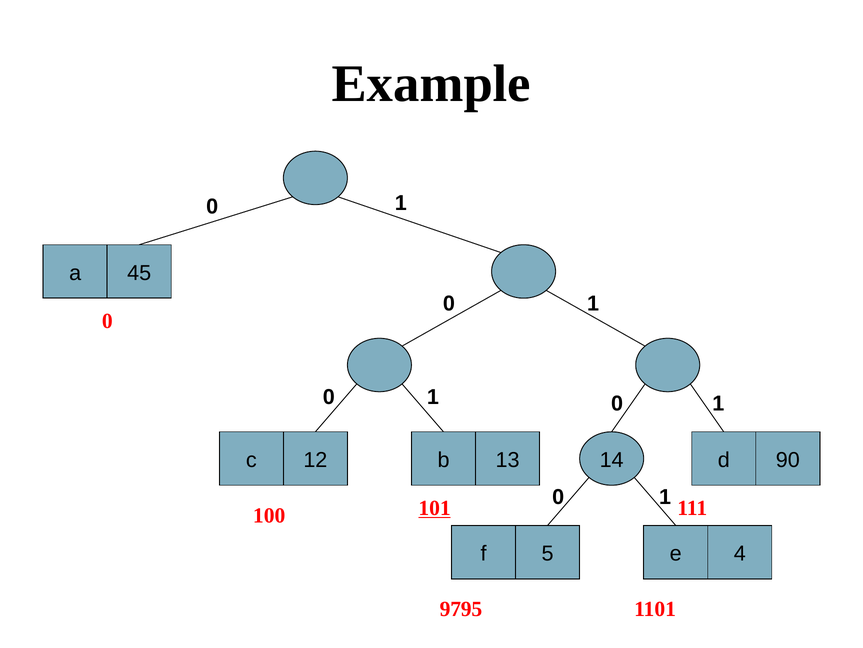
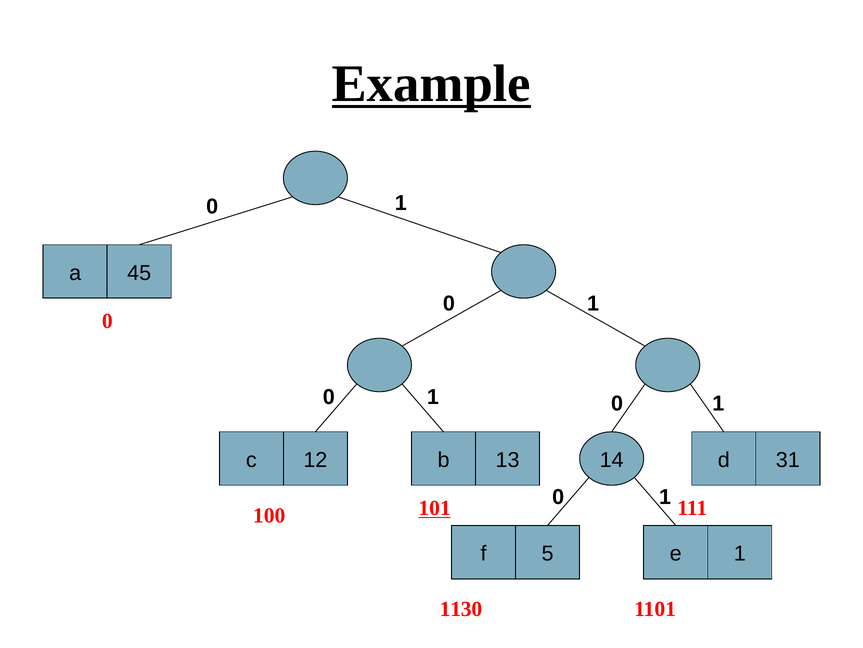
Example underline: none -> present (431, 84)
90: 90 -> 31 (788, 460)
e 4: 4 -> 1 (740, 553)
9795: 9795 -> 1130 (461, 608)
